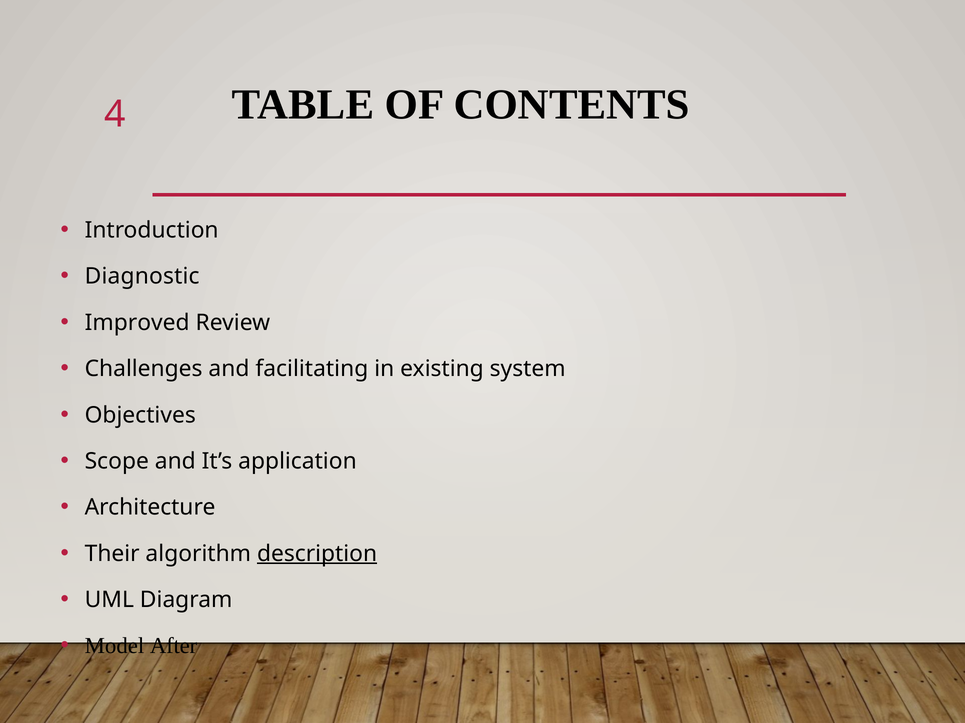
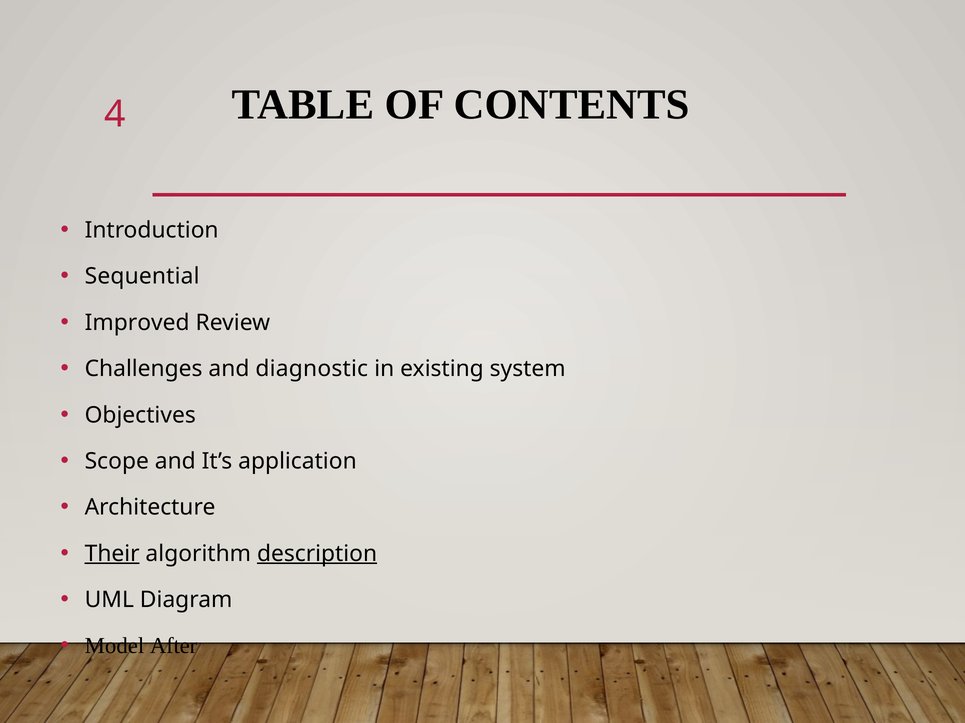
Diagnostic: Diagnostic -> Sequential (142, 277)
facilitating: facilitating -> diagnostic (312, 369)
Their underline: none -> present (112, 554)
